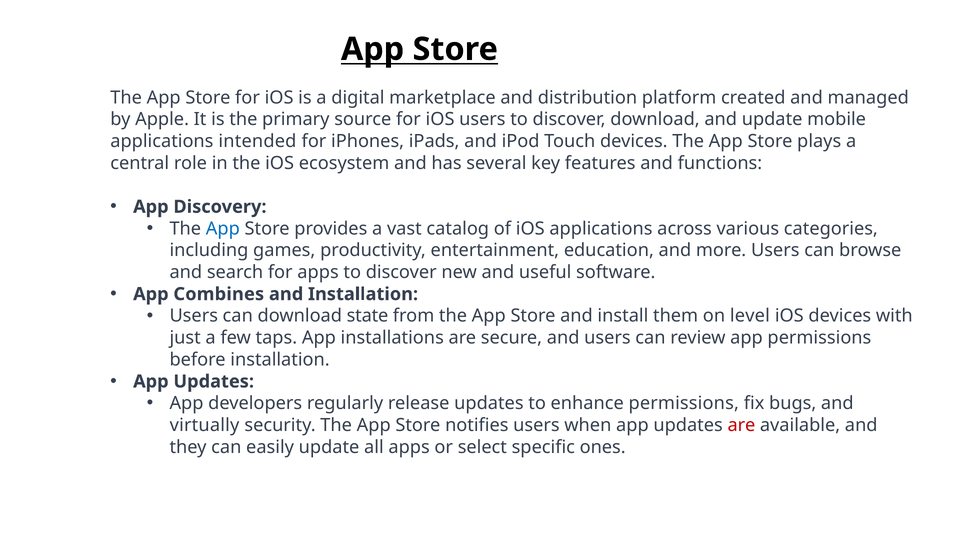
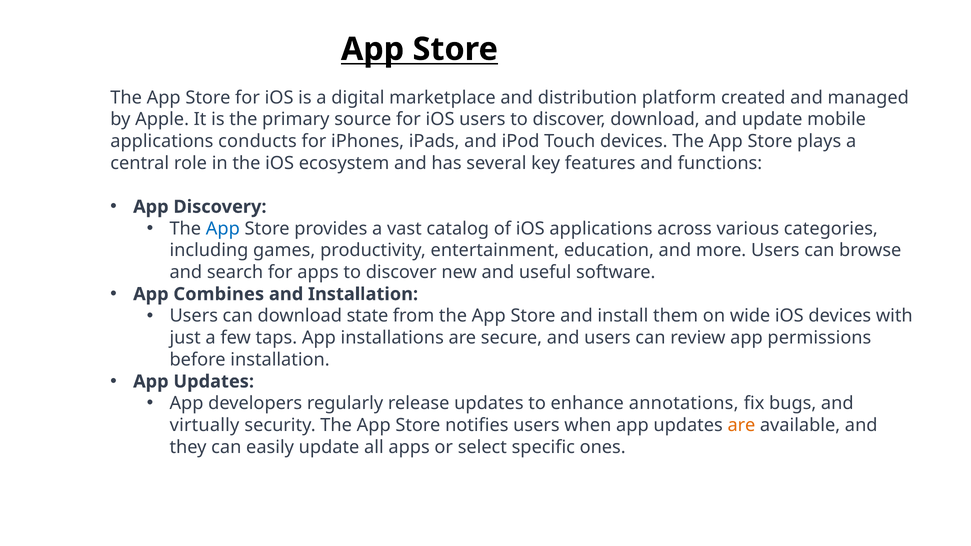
intended: intended -> conducts (257, 141)
level: level -> wide (750, 316)
enhance permissions: permissions -> annotations (684, 403)
are colour: red -> orange (741, 425)
